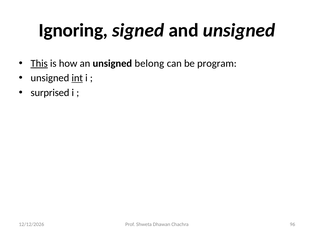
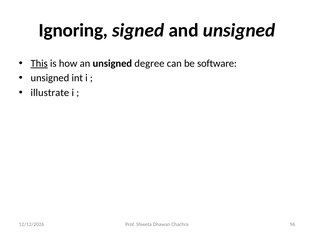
belong: belong -> degree (149, 64)
program: program -> software (217, 64)
int underline: present -> none (77, 78)
surprised: surprised -> illustrate (50, 93)
